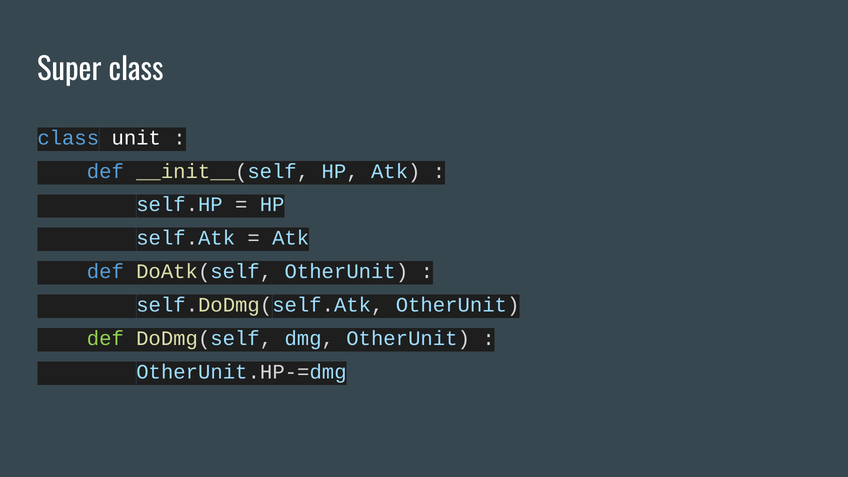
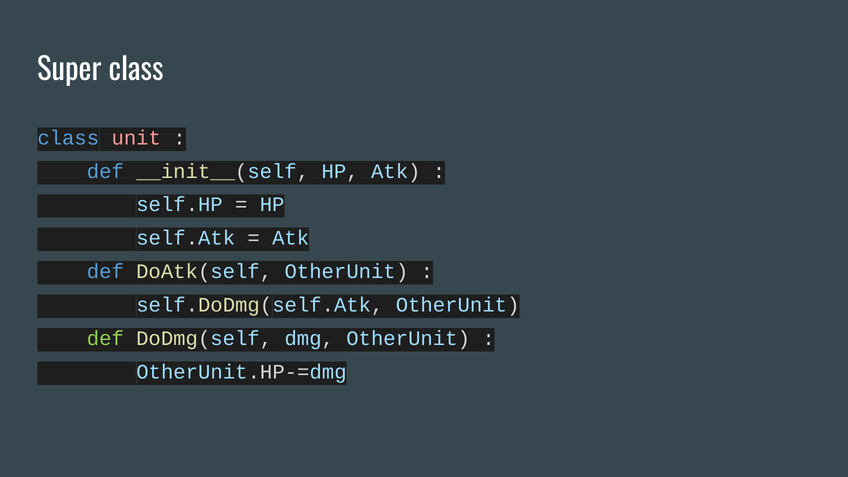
unit colour: white -> pink (136, 138)
